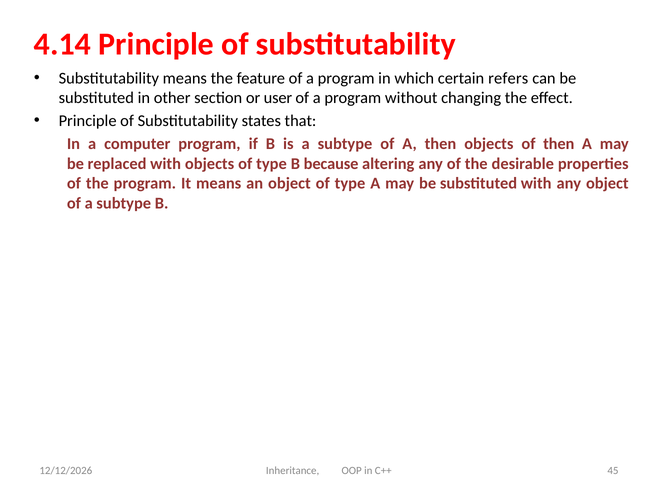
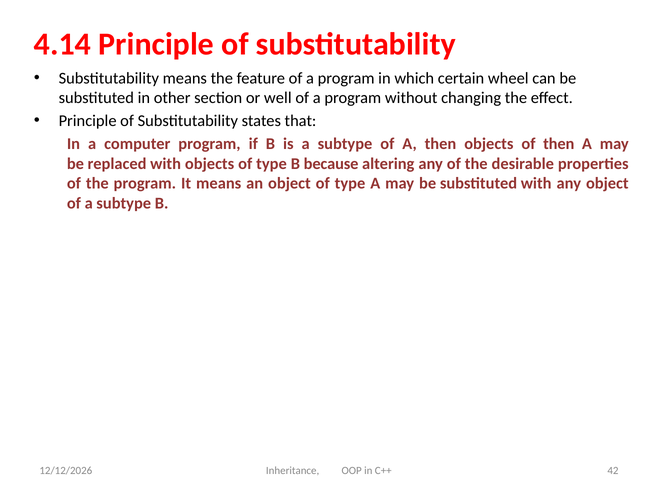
refers: refers -> wheel (508, 78)
user: user -> well (278, 98)
45: 45 -> 42 (613, 471)
